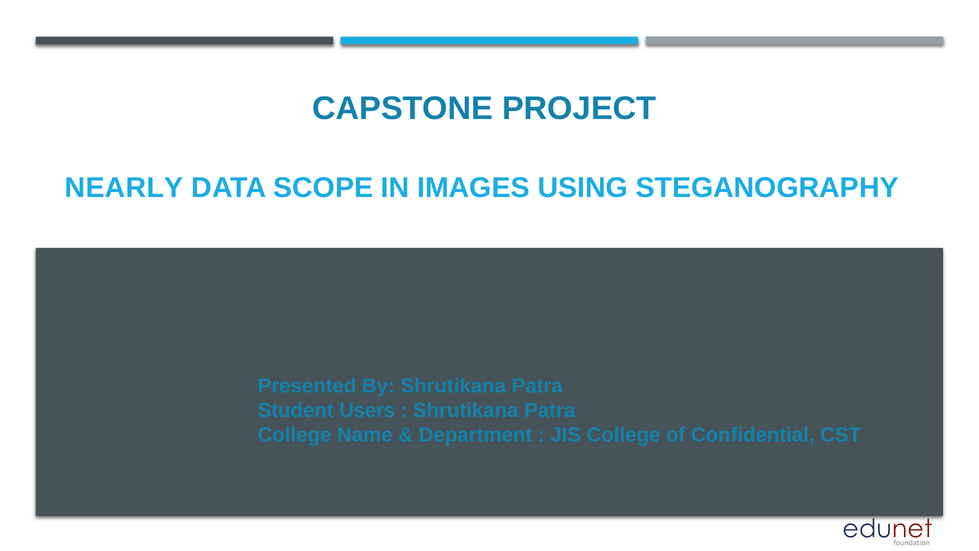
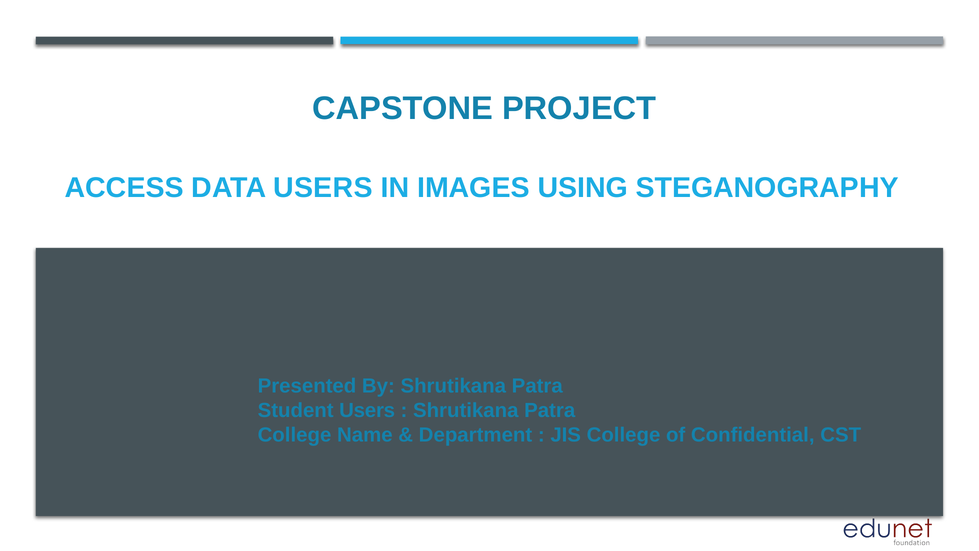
NEARLY: NEARLY -> ACCESS (124, 187)
DATA SCOPE: SCOPE -> USERS (323, 187)
